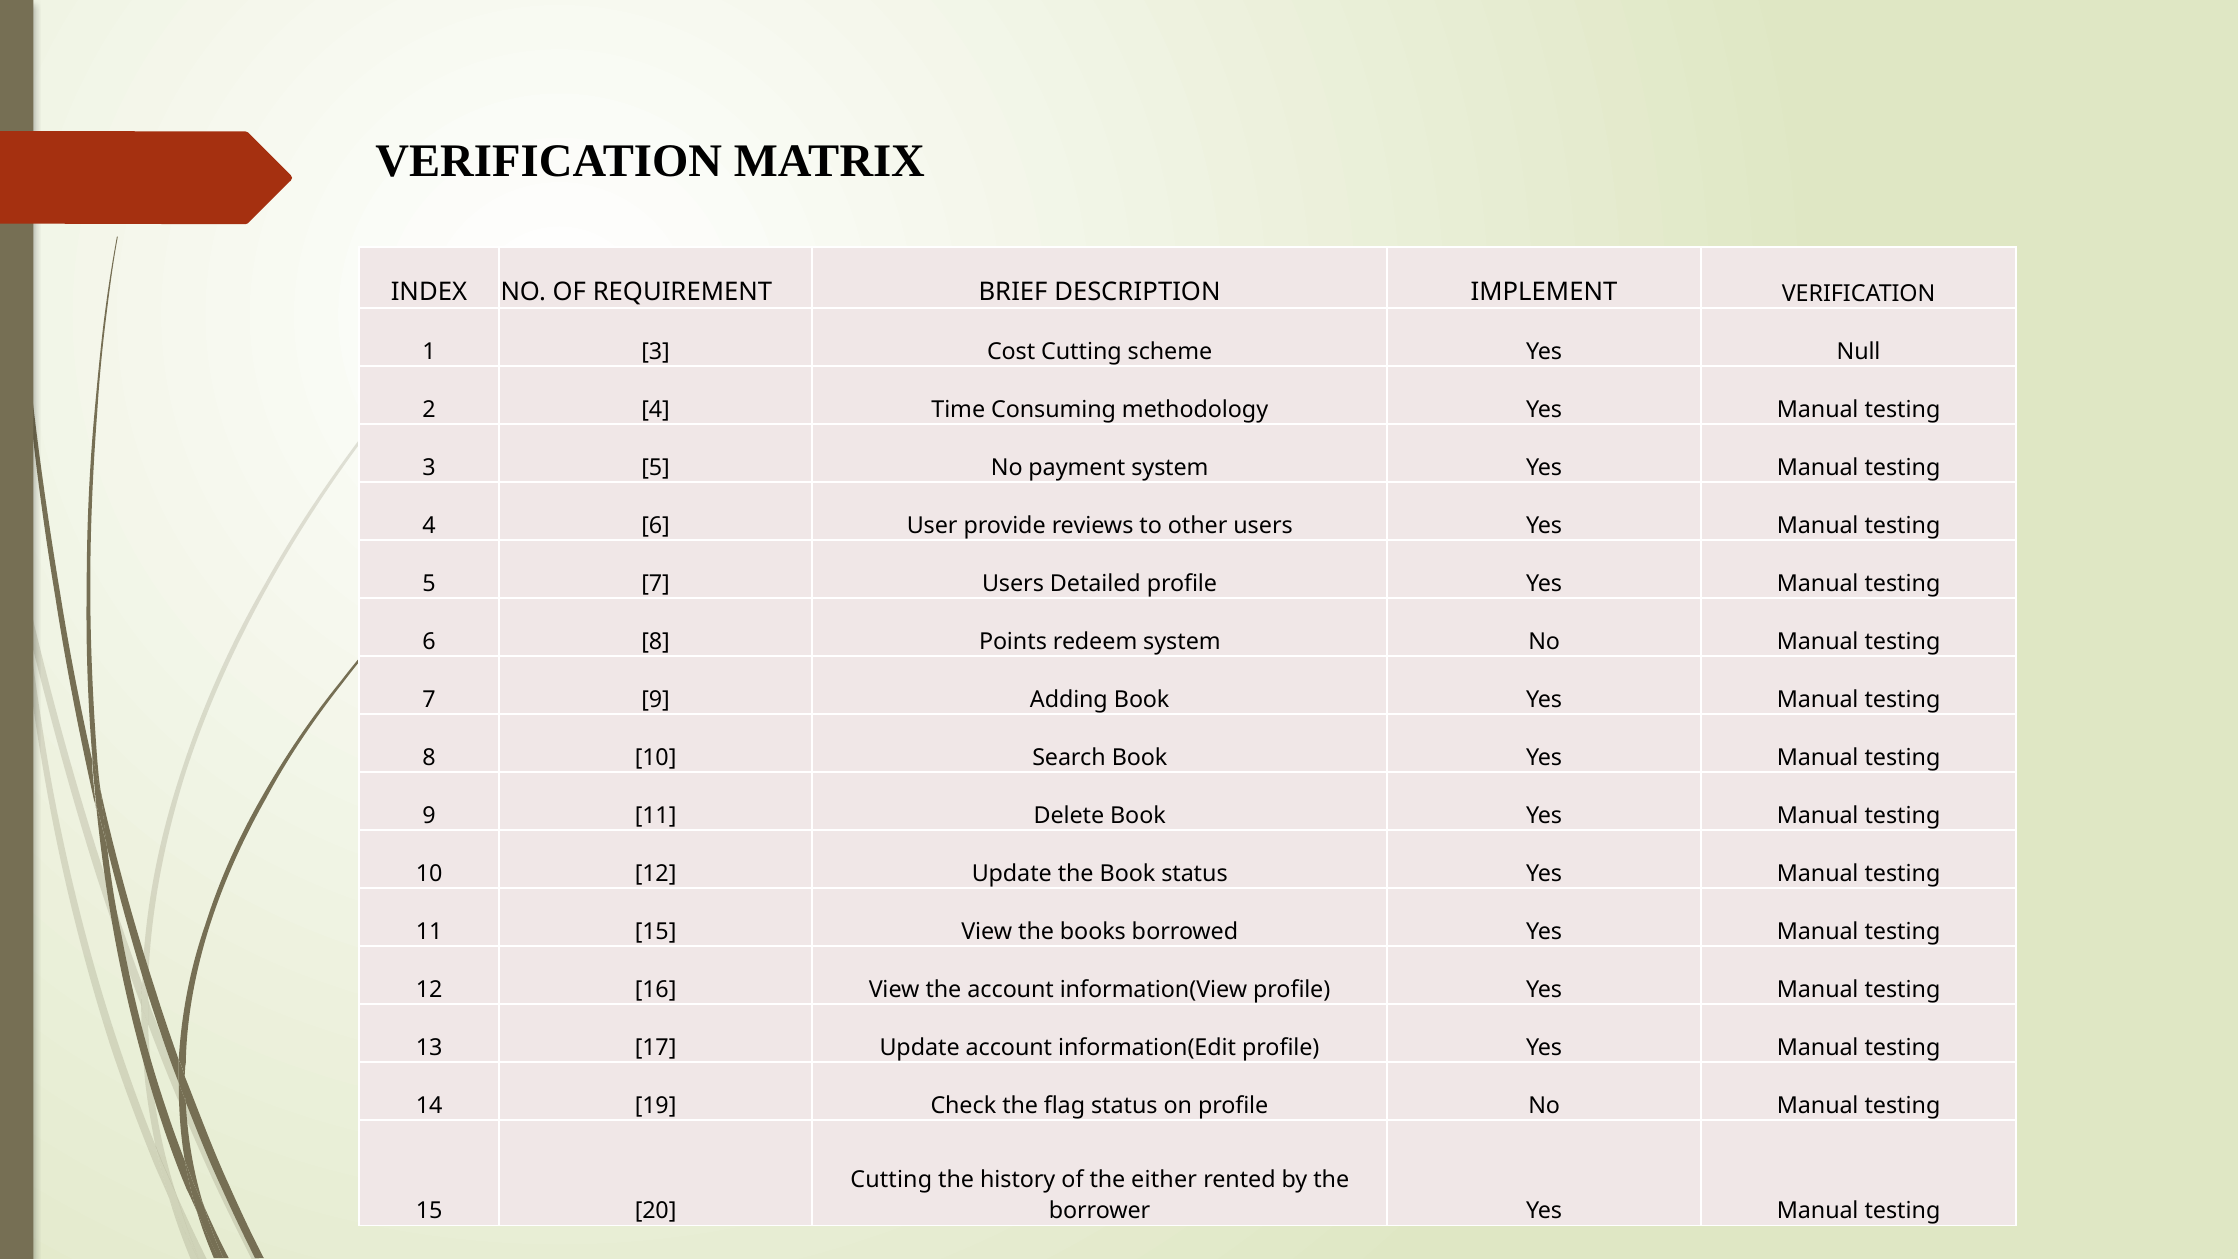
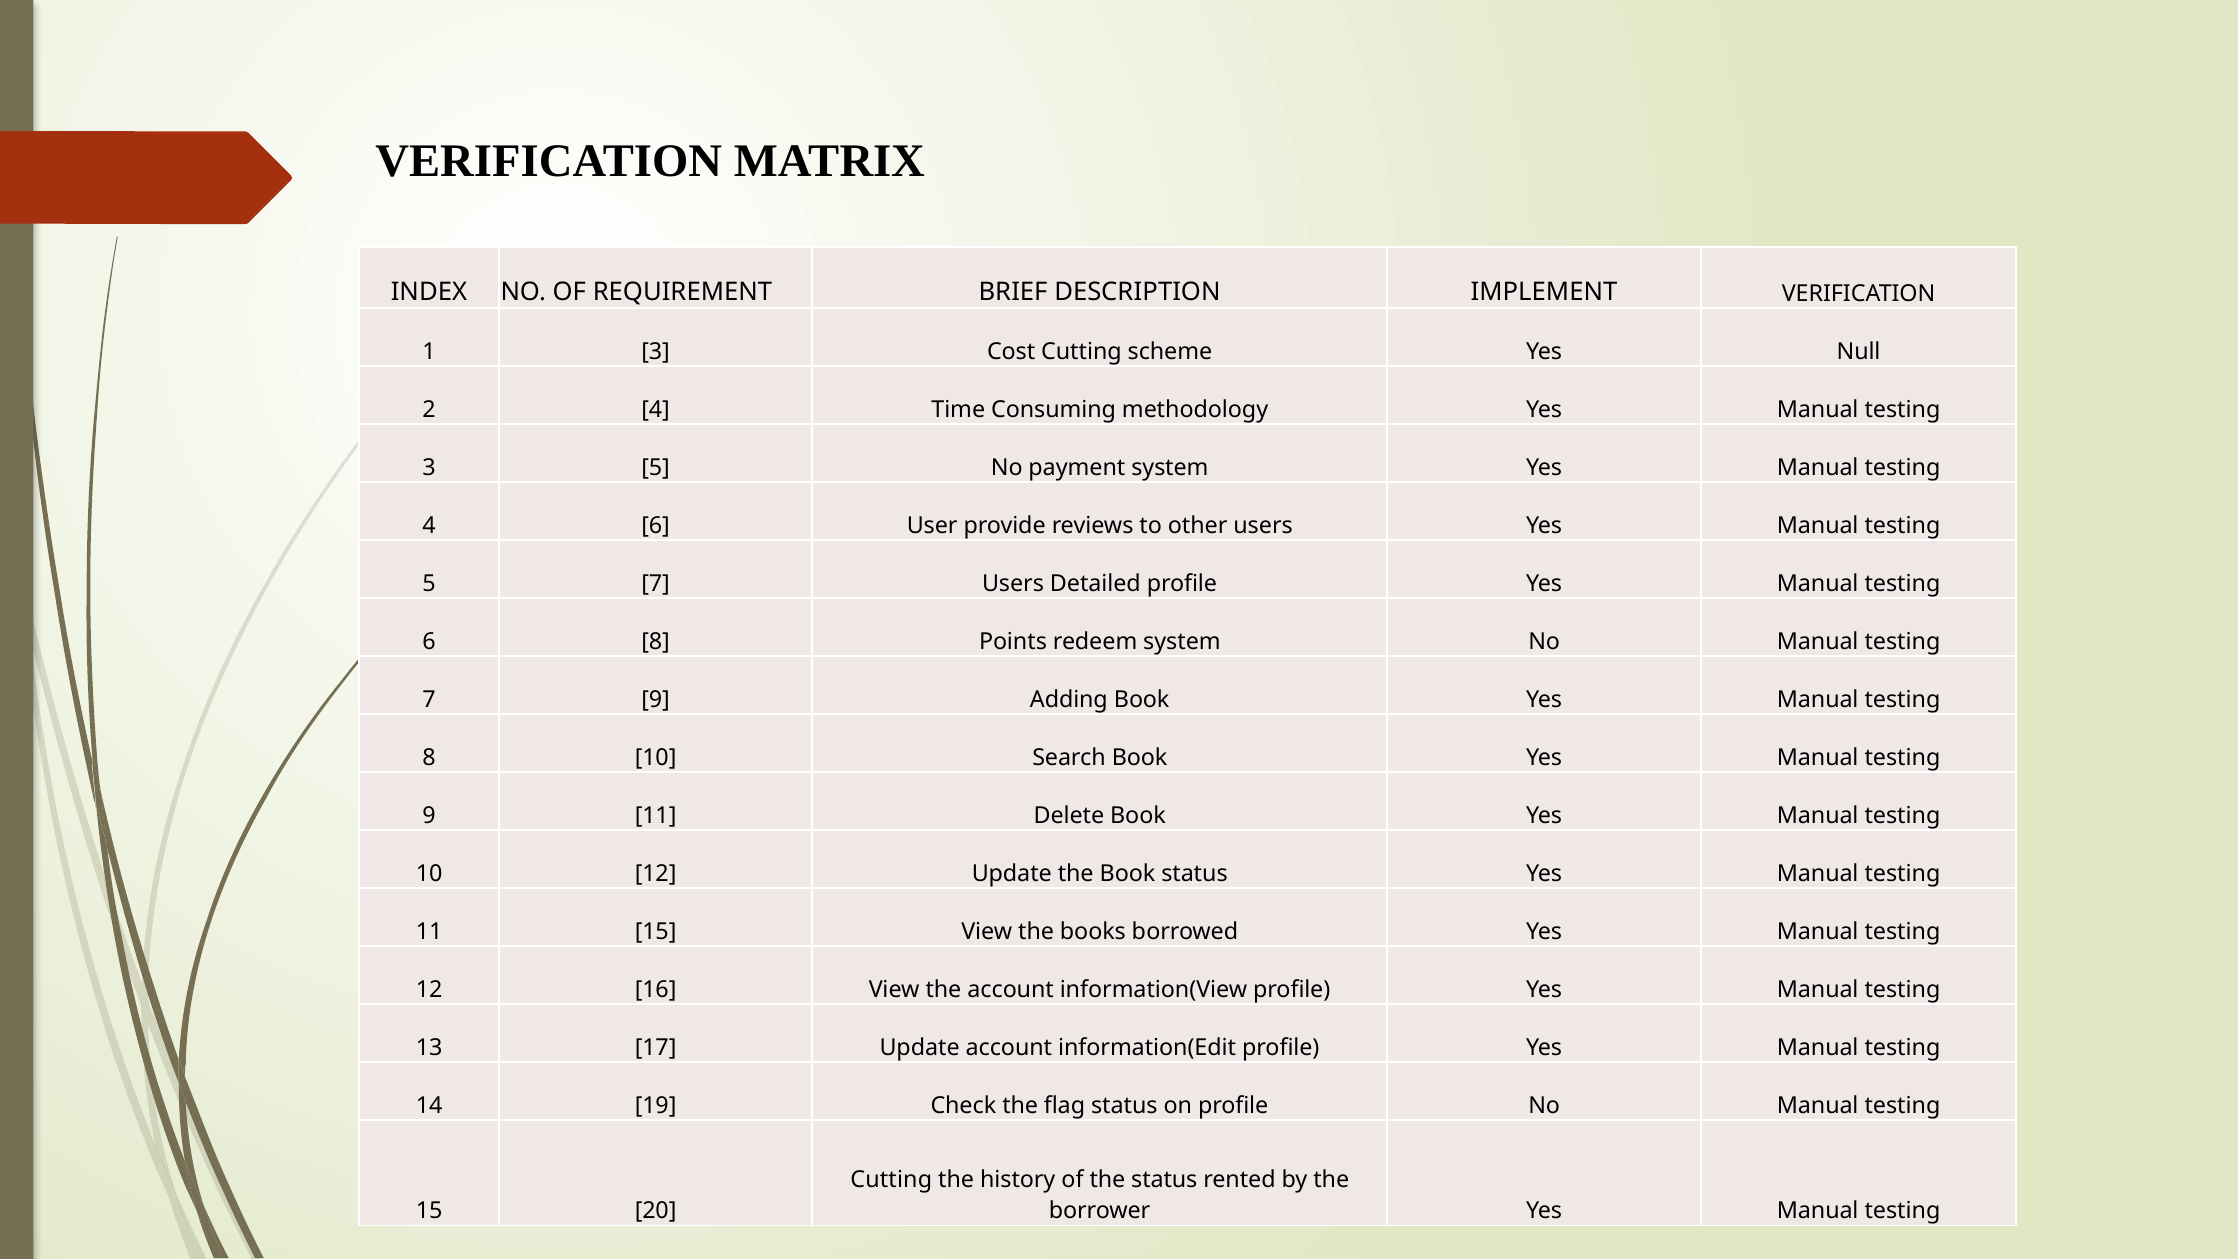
the either: either -> status (1164, 1179)
